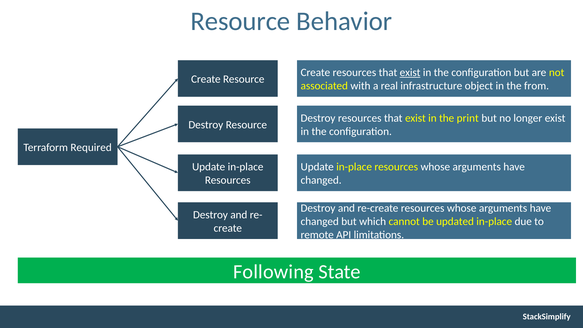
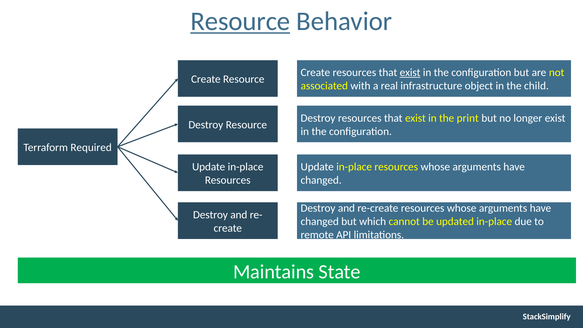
Resource underline: none -> present (240, 21)
from: from -> child (536, 86)
Following: Following -> Maintains (274, 272)
